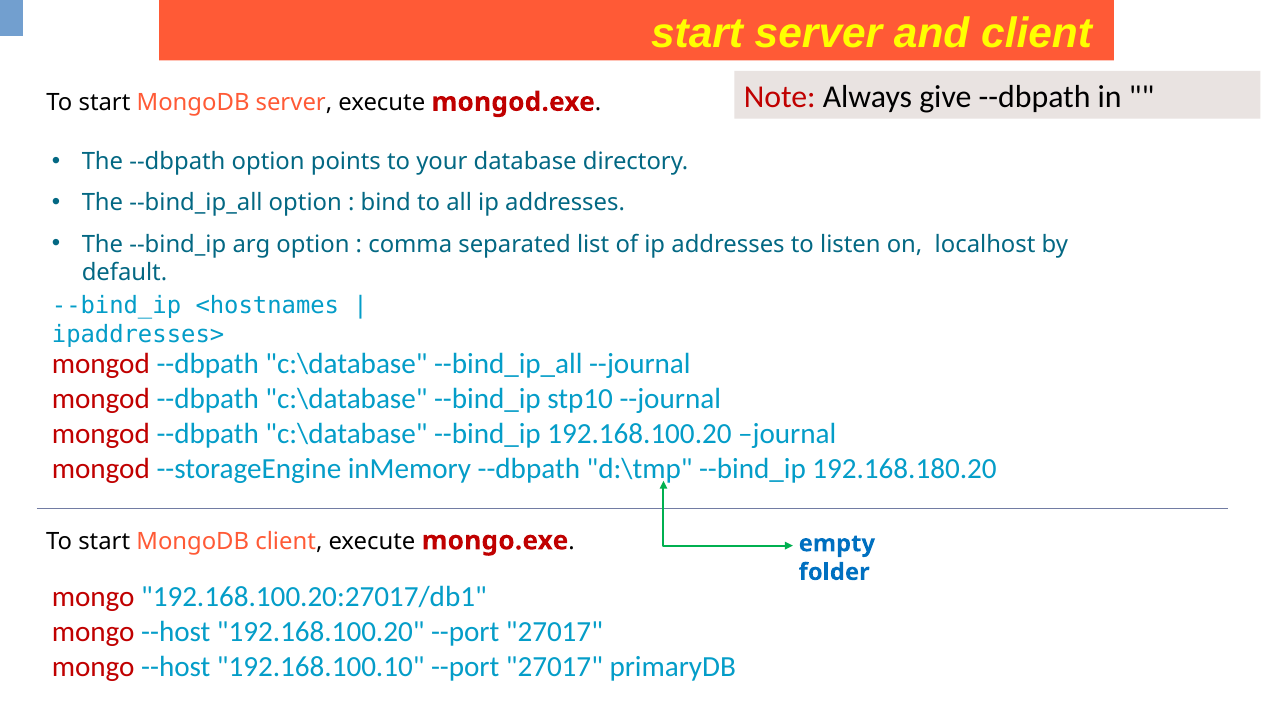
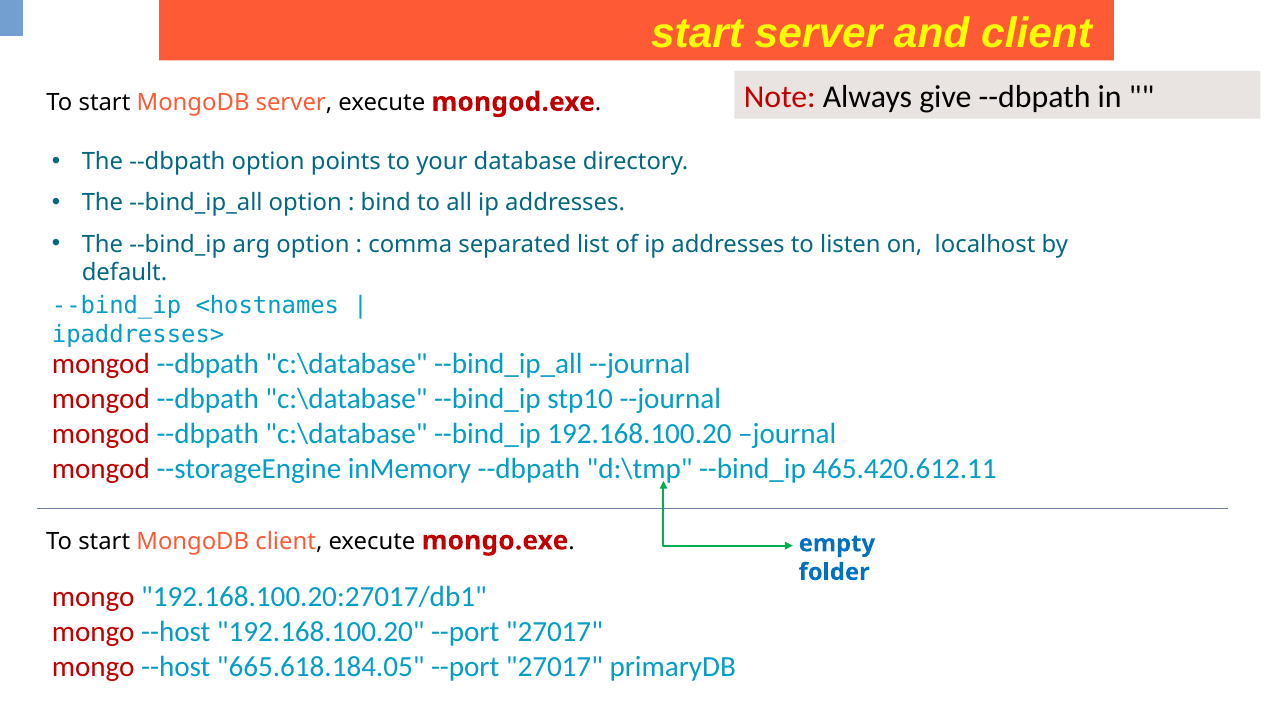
192.168.180.20: 192.168.180.20 -> 465.420.612.11 (905, 469)
192.168.100.10: 192.168.100.10 -> 665.618.184.05 (321, 667)
